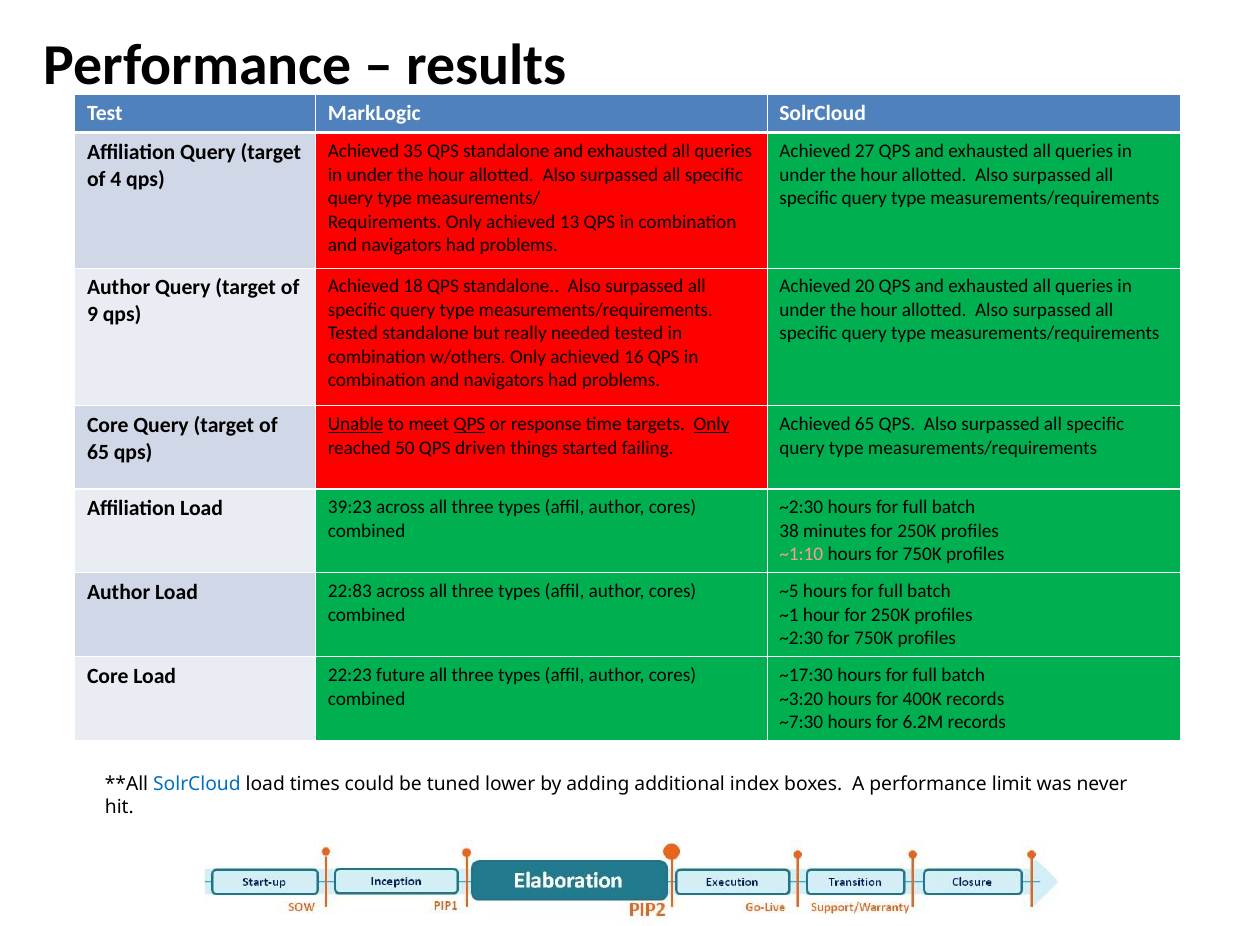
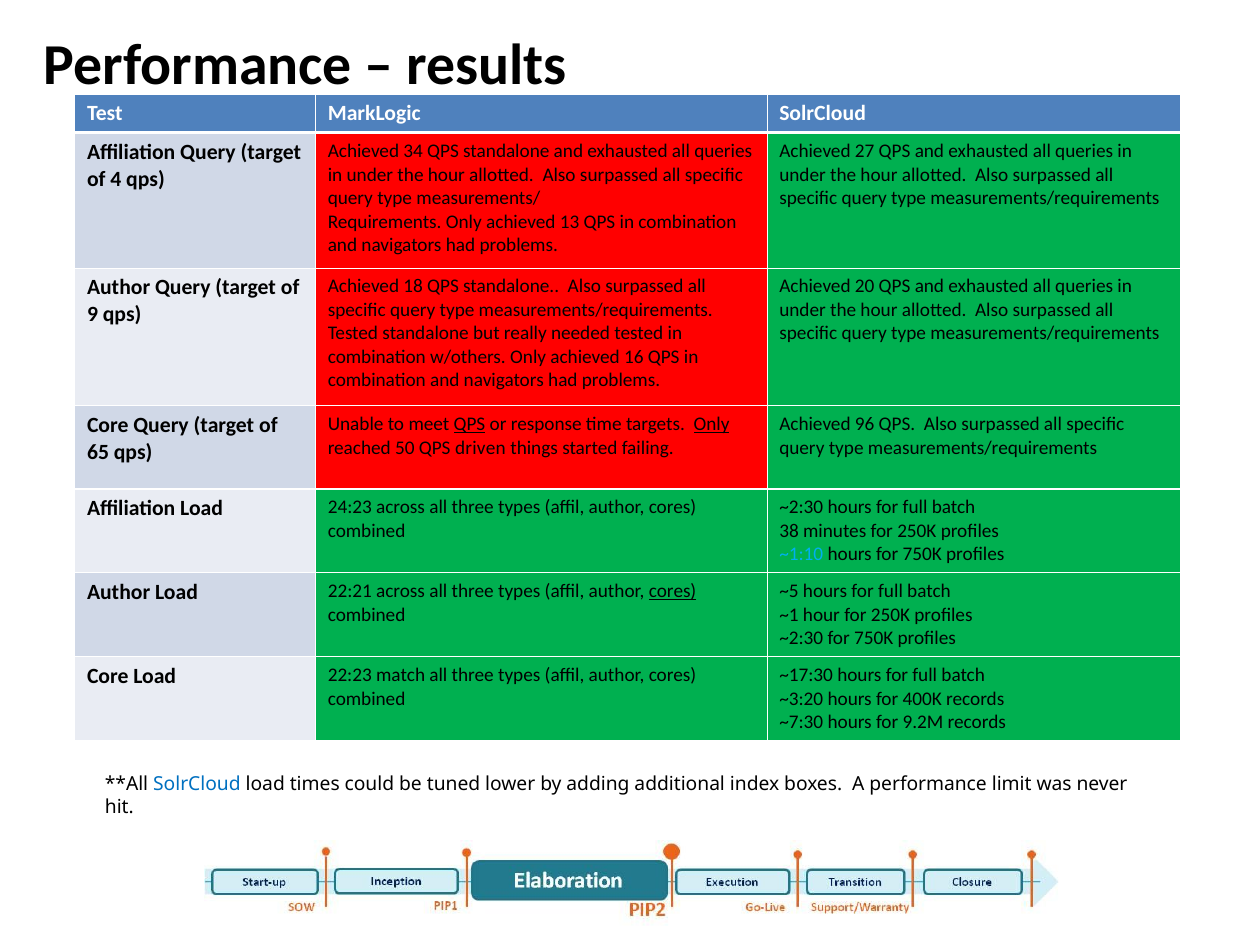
35: 35 -> 34 (413, 151)
Unable underline: present -> none (356, 424)
Achieved 65: 65 -> 96 (865, 424)
39:23: 39:23 -> 24:23 (350, 507)
~1:10 colour: pink -> light blue (801, 554)
22:83: 22:83 -> 22:21 (350, 591)
cores underline: none -> present (673, 591)
future: future -> match (401, 675)
6.2M: 6.2M -> 9.2M (923, 722)
